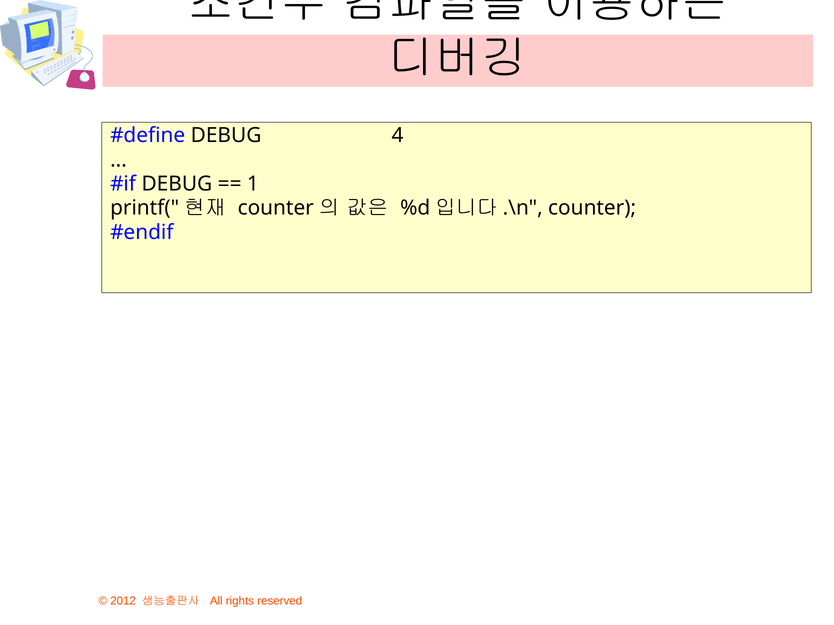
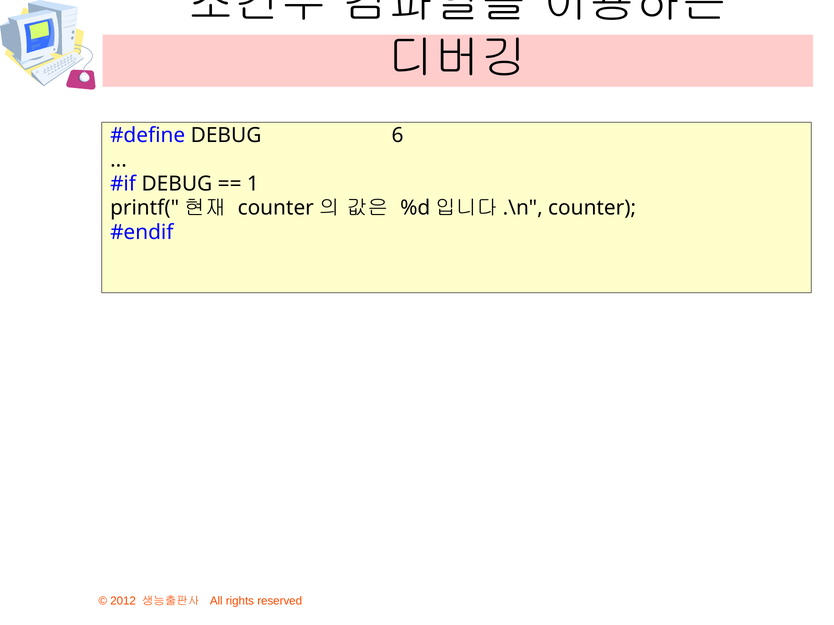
4: 4 -> 6 (398, 136)
